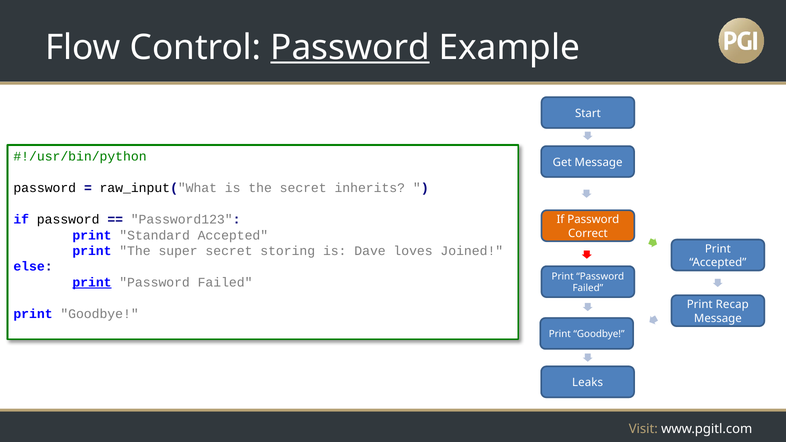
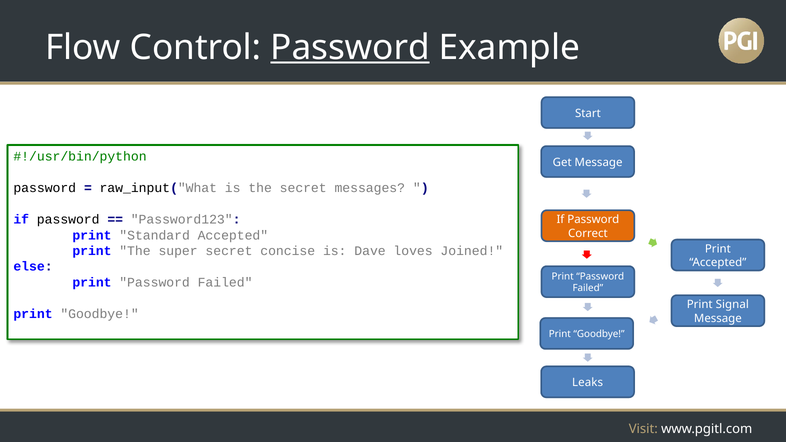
inherits: inherits -> messages (370, 188)
storing: storing -> concise (288, 251)
print underline: present -> none (92, 282)
Recap: Recap -> Signal (732, 305)
